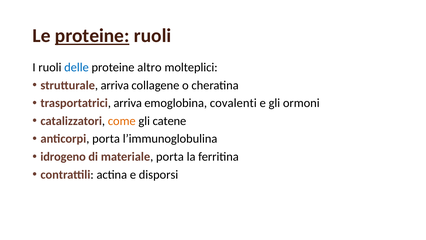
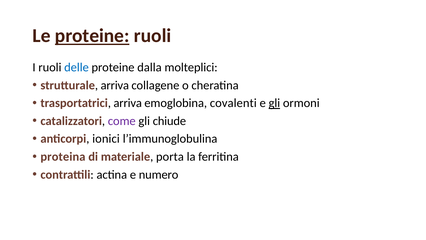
altro: altro -> dalla (149, 67)
gli underline: none -> present (274, 103)
come colour: orange -> purple (122, 121)
catene: catene -> chiude (169, 121)
anticorpi porta: porta -> ionici (106, 139)
idrogeno: idrogeno -> proteina (63, 156)
disporsi: disporsi -> numero (159, 174)
